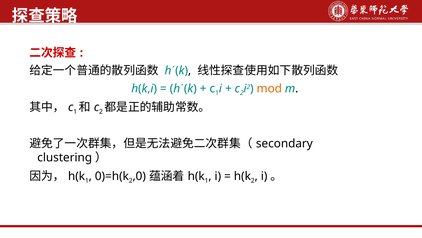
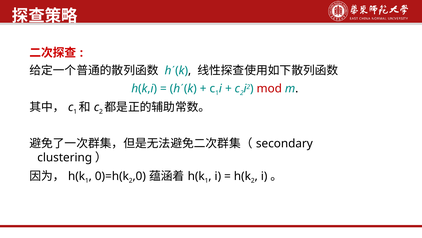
mod colour: orange -> red (269, 88)
